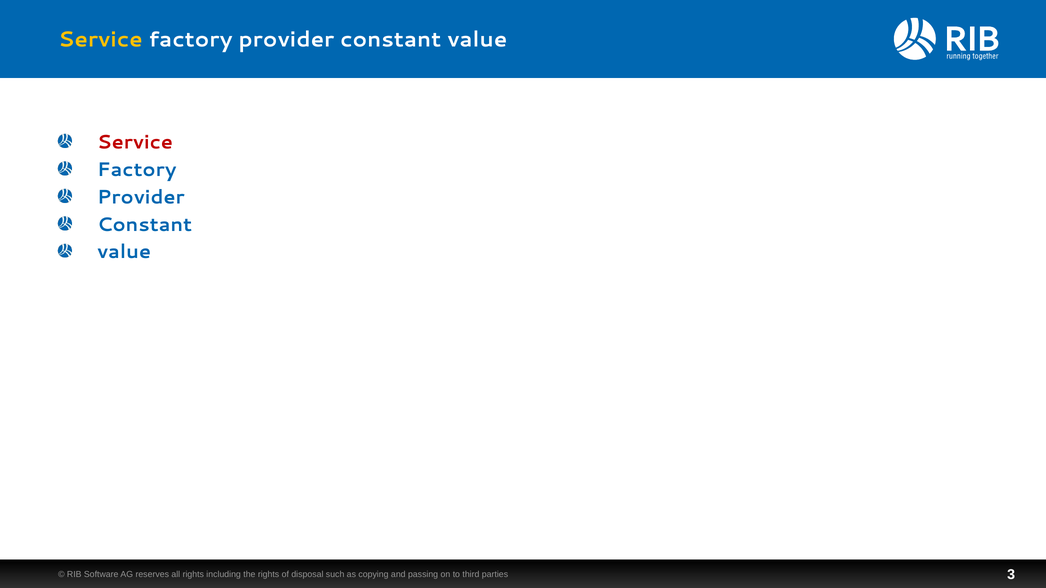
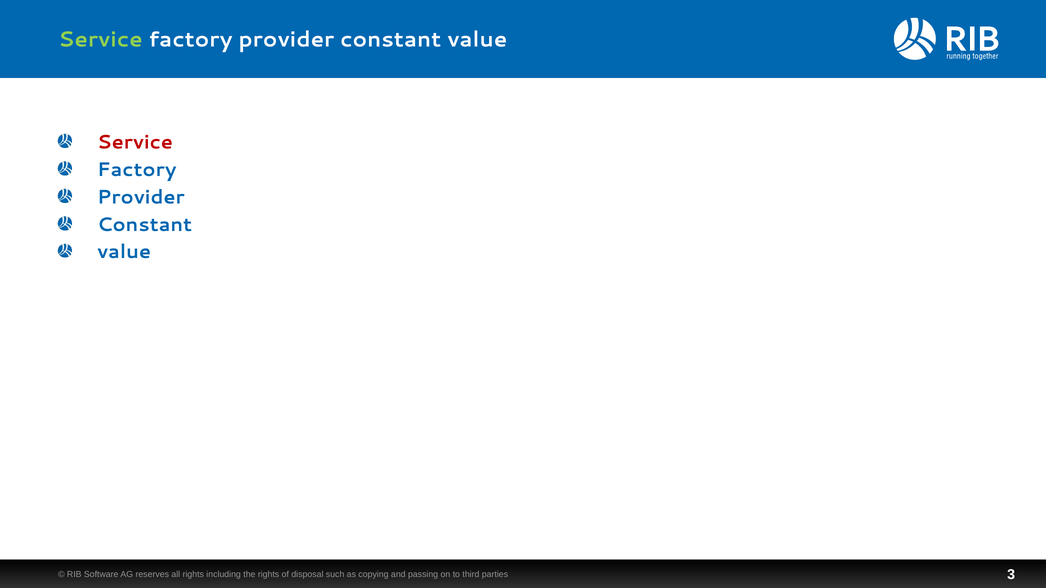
Service colour: yellow -> light green (100, 40)
